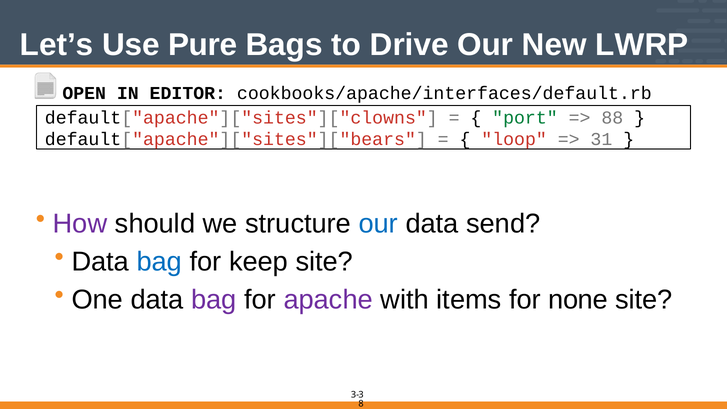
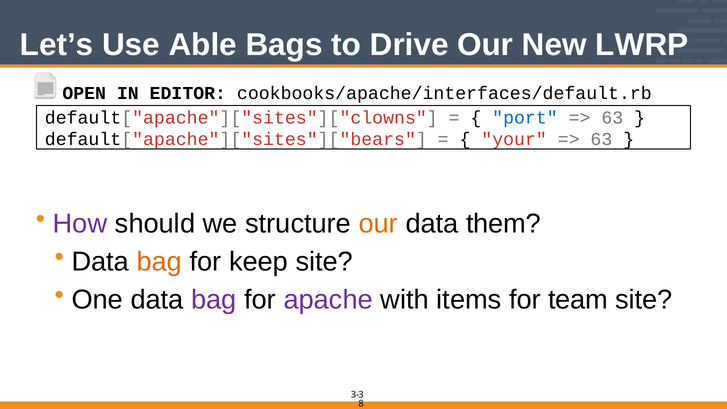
Pure: Pure -> Able (203, 45)
port colour: green -> blue (525, 118)
88: 88 -> 63 (612, 118)
loop: loop -> your (514, 139)
31: 31 -> 63 (601, 139)
our colour: blue -> orange (378, 223)
send: send -> them (503, 223)
bag colour: blue -> orange (159, 262)
none: none -> team (578, 300)
